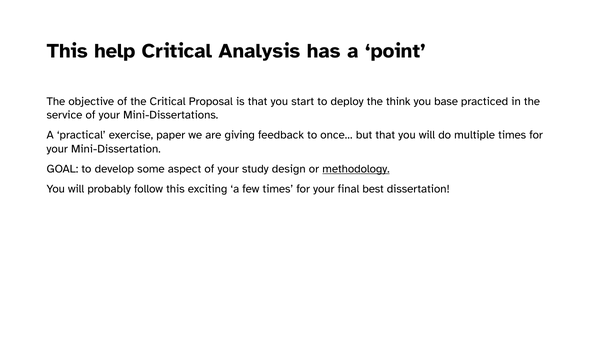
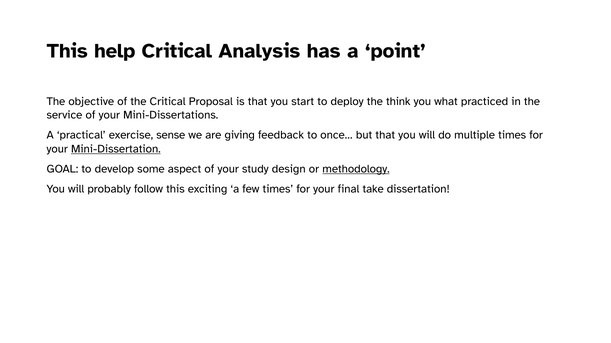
base: base -> what (446, 101)
paper: paper -> sense (171, 135)
Mini-Dissertation underline: none -> present (116, 149)
best: best -> take (373, 189)
